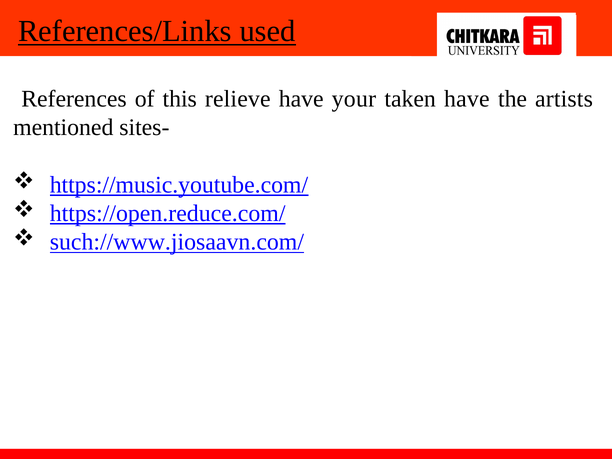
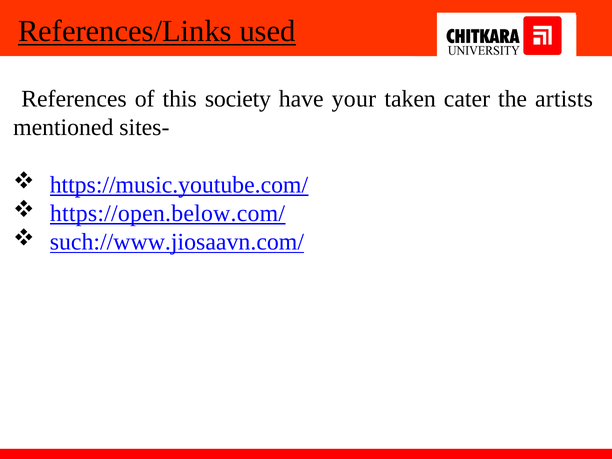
relieve: relieve -> society (238, 99)
taken have: have -> cater (467, 99)
https://open.reduce.com/: https://open.reduce.com/ -> https://open.below.com/ (168, 213)
